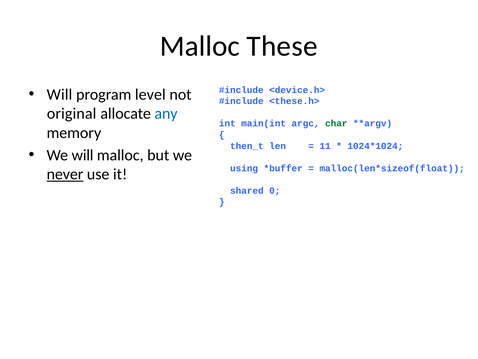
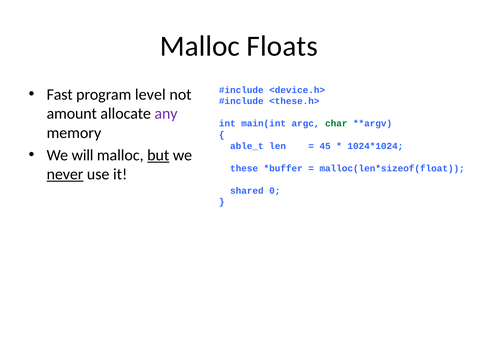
These: These -> Floats (282, 46)
Will: Will -> Fast (60, 94)
original: original -> amount (72, 114)
any colour: blue -> purple (166, 114)
then_t: then_t -> able_t (247, 146)
11: 11 -> 45 (325, 146)
but underline: none -> present (158, 155)
using: using -> these (244, 168)
